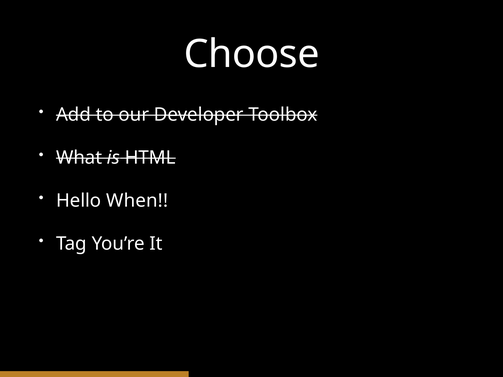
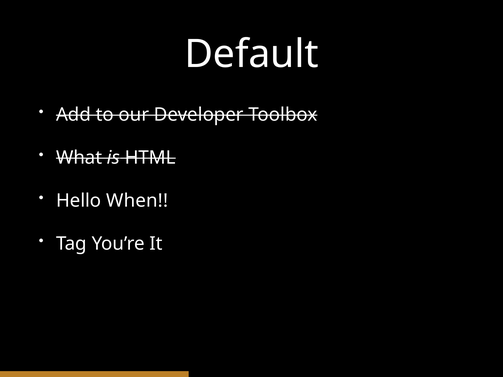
Choose: Choose -> Default (252, 54)
